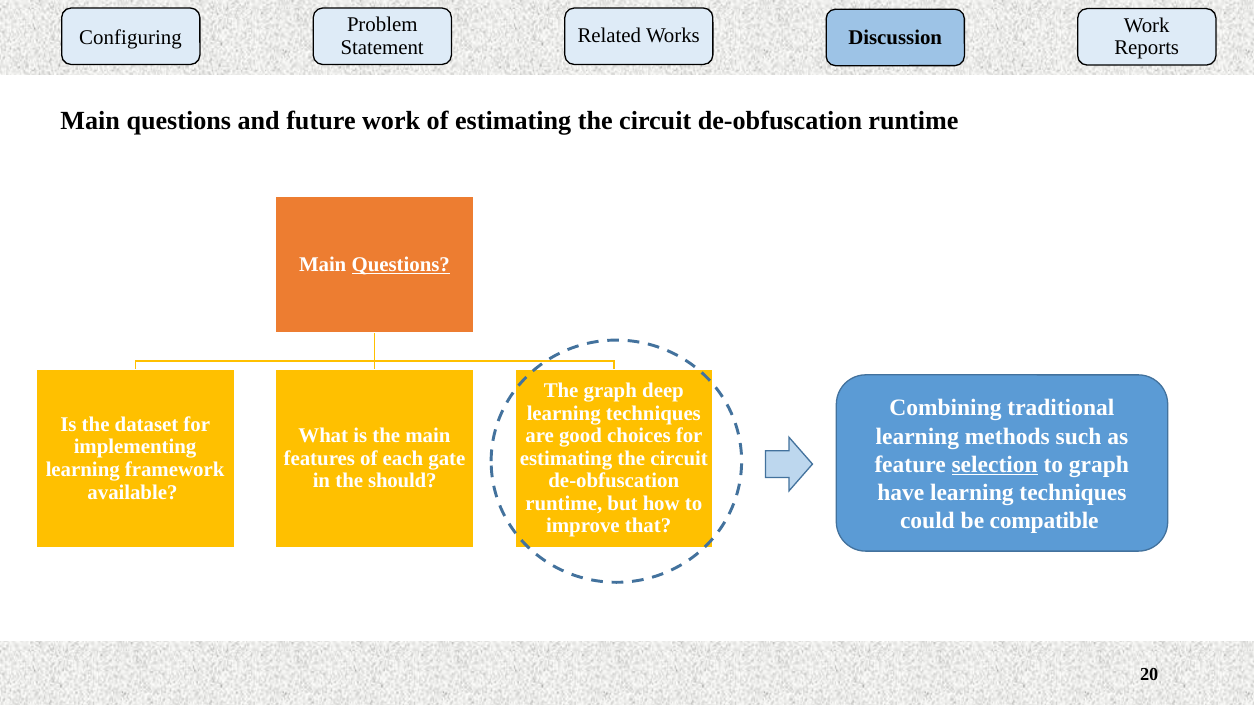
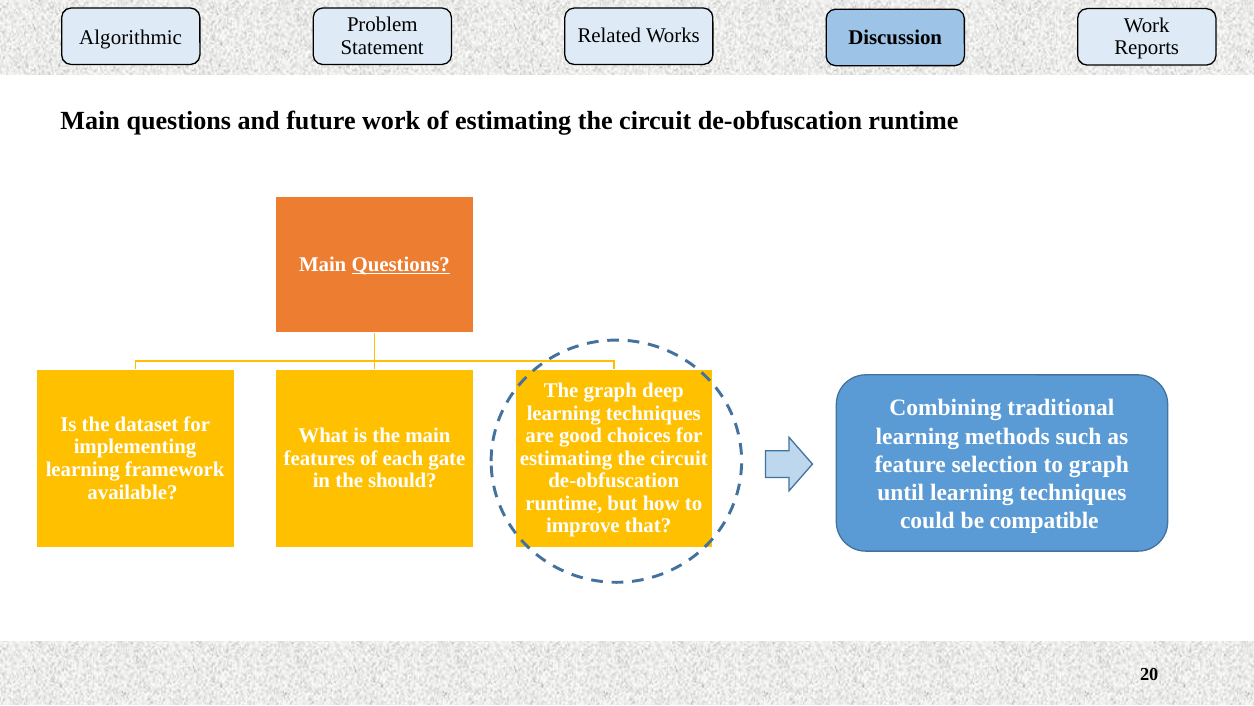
Configuring: Configuring -> Algorithmic (131, 38)
selection underline: present -> none (995, 464)
have: have -> until (901, 492)
